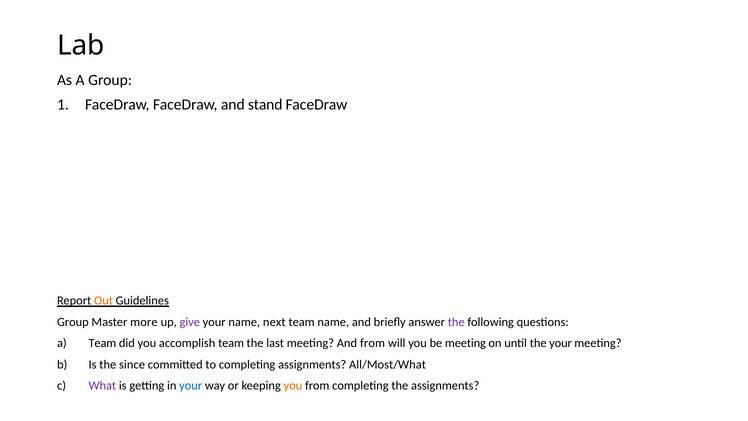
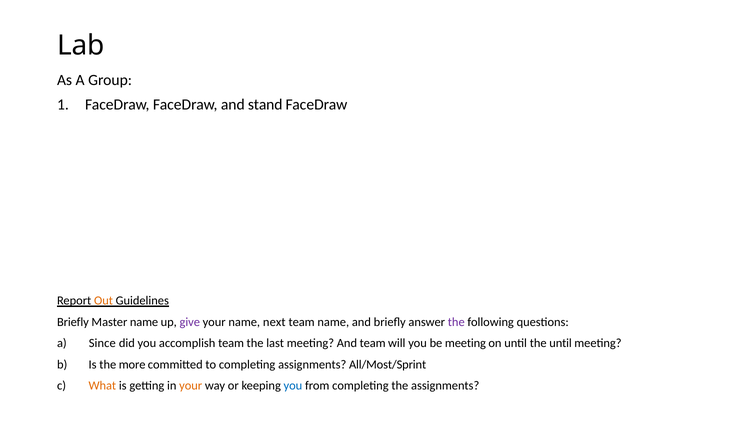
Group: Group -> Briefly (73, 322)
Master more: more -> name (144, 322)
a Team: Team -> Since (102, 343)
And from: from -> team (373, 343)
the your: your -> until (561, 343)
since: since -> more (132, 364)
All/Most/What: All/Most/What -> All/Most/Sprint (388, 364)
What colour: purple -> orange (102, 385)
your colour: blue -> orange (191, 385)
you colour: orange -> blue (293, 385)
